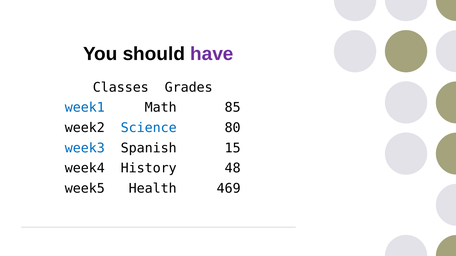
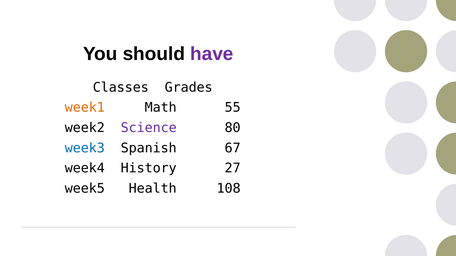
week1 colour: blue -> orange (85, 108)
85: 85 -> 55 (233, 108)
Science colour: blue -> purple (149, 128)
15: 15 -> 67 (233, 148)
48: 48 -> 27 (233, 168)
469: 469 -> 108 (229, 189)
